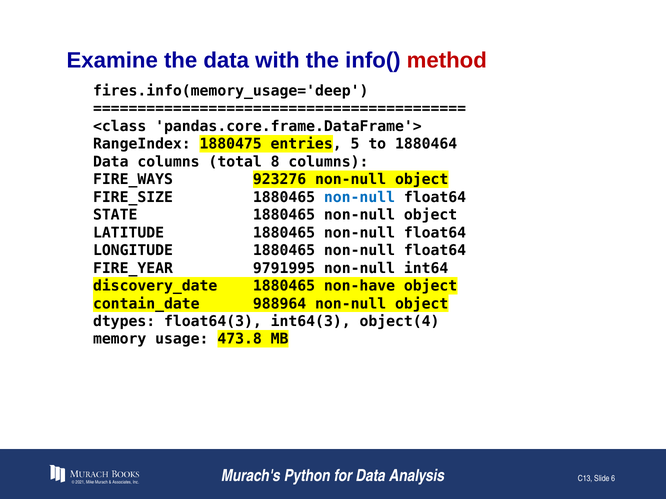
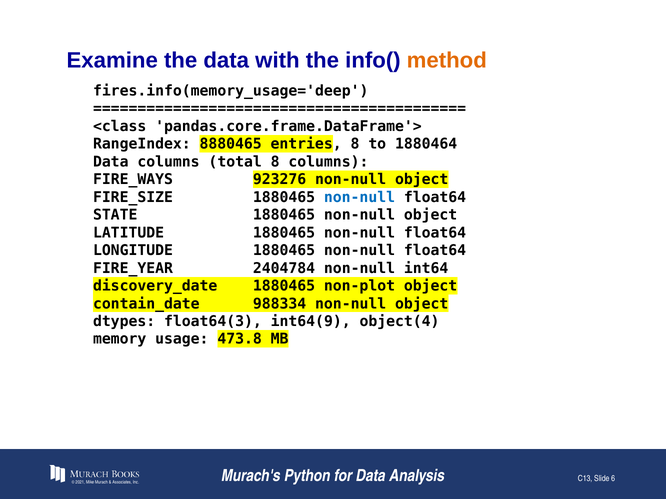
method colour: red -> orange (447, 61)
1880475: 1880475 -> 8880465 (231, 144)
entries 5: 5 -> 8 (355, 144)
9791995: 9791995 -> 2404784 (284, 268)
non-have: non-have -> non-plot (359, 286)
988964: 988964 -> 988334 (280, 304)
int64(3: int64(3 -> int64(9 (311, 322)
